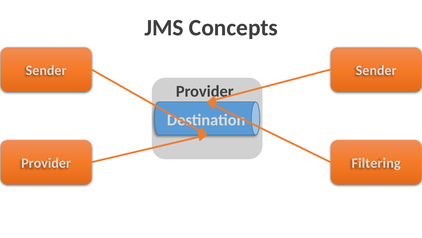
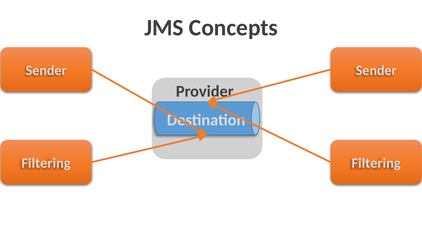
Provider: Provider -> Filtering (46, 163)
